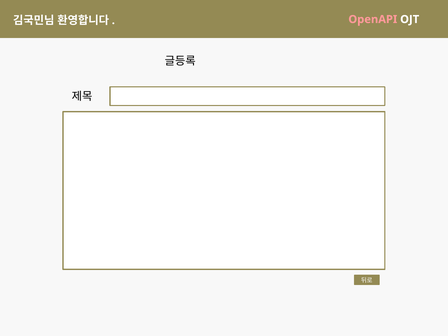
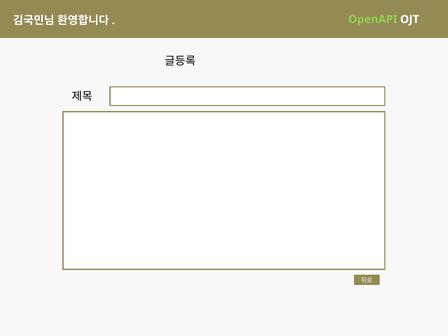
OpenAPI colour: pink -> light green (373, 19)
